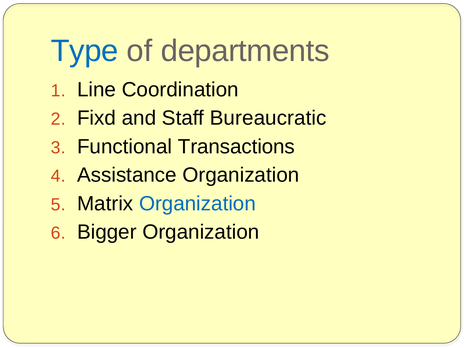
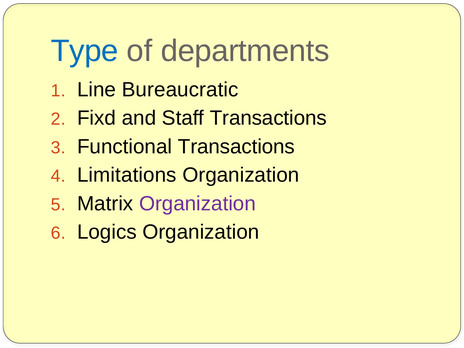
Coordination: Coordination -> Bureaucratic (180, 90)
Staff Bureaucratic: Bureaucratic -> Transactions (268, 118)
Assistance: Assistance -> Limitations (127, 175)
Organization colour: blue -> purple (197, 204)
Bigger: Bigger -> Logics (107, 232)
